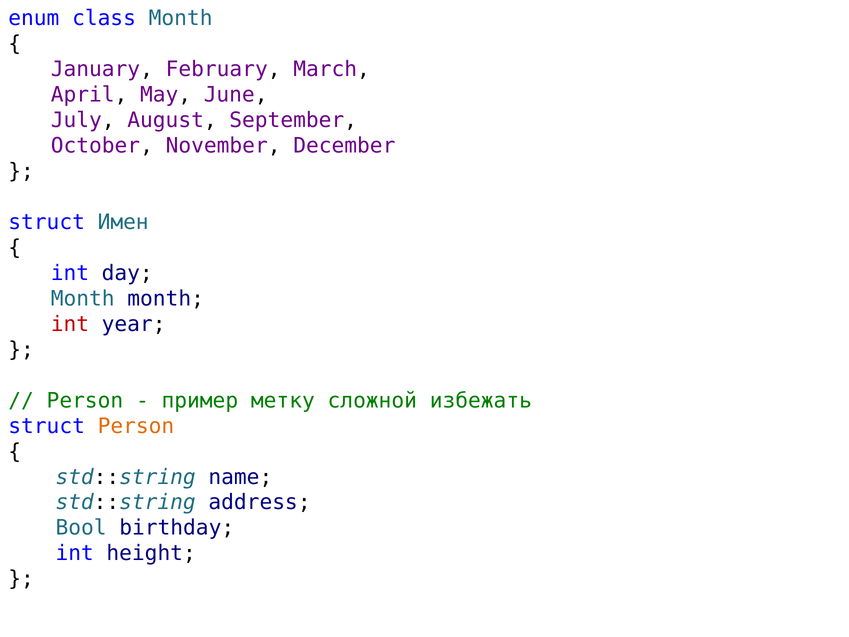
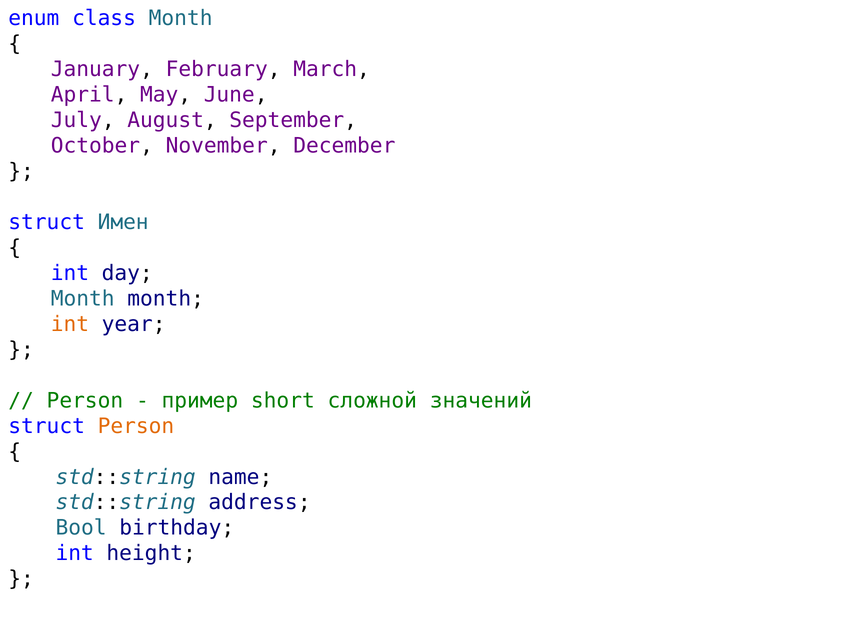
int colour: red -> orange (70, 324)
метку: метку -> short (283, 400)
избежать: избежать -> значений (481, 400)
